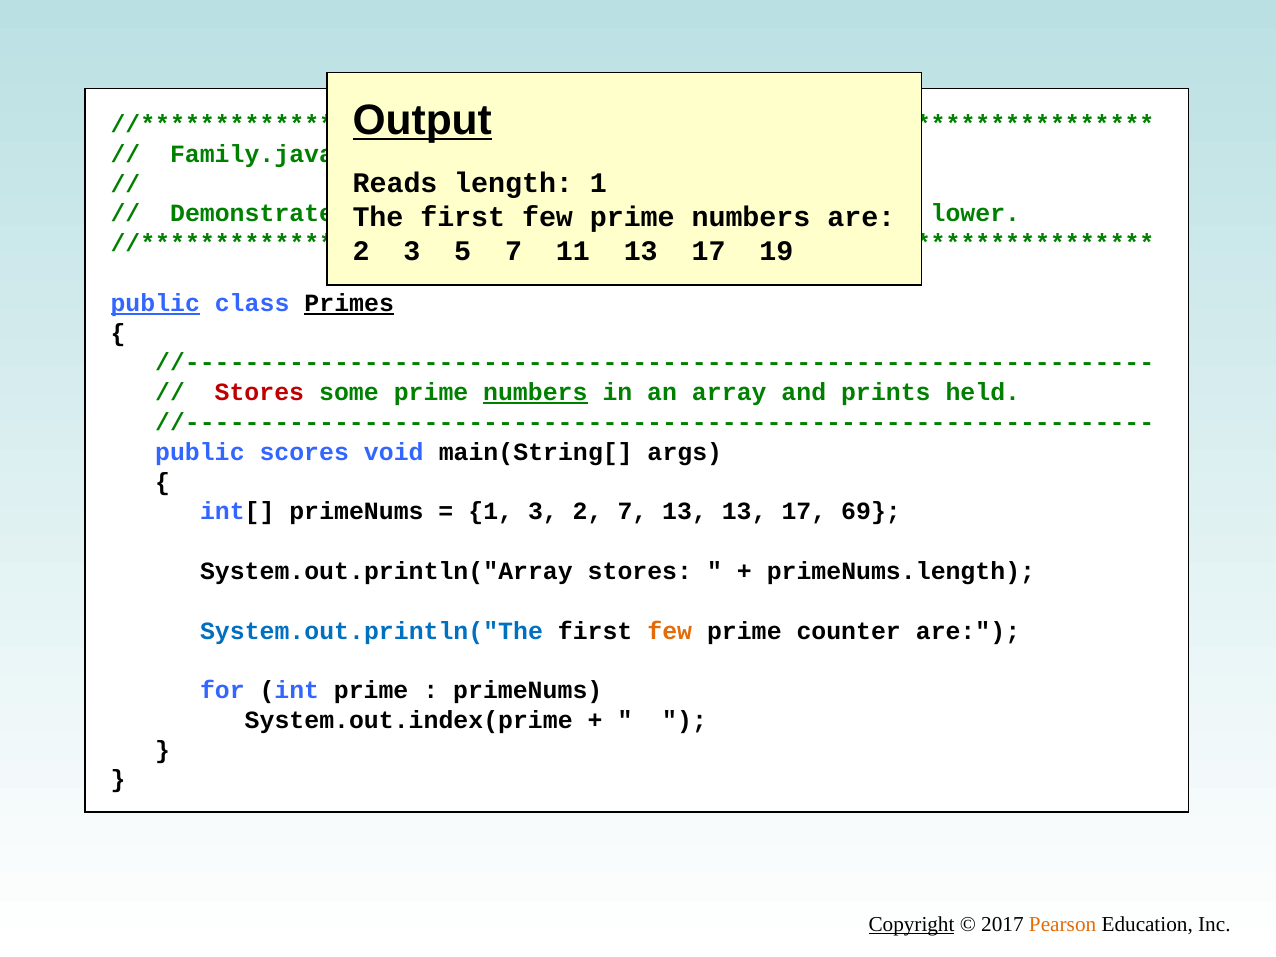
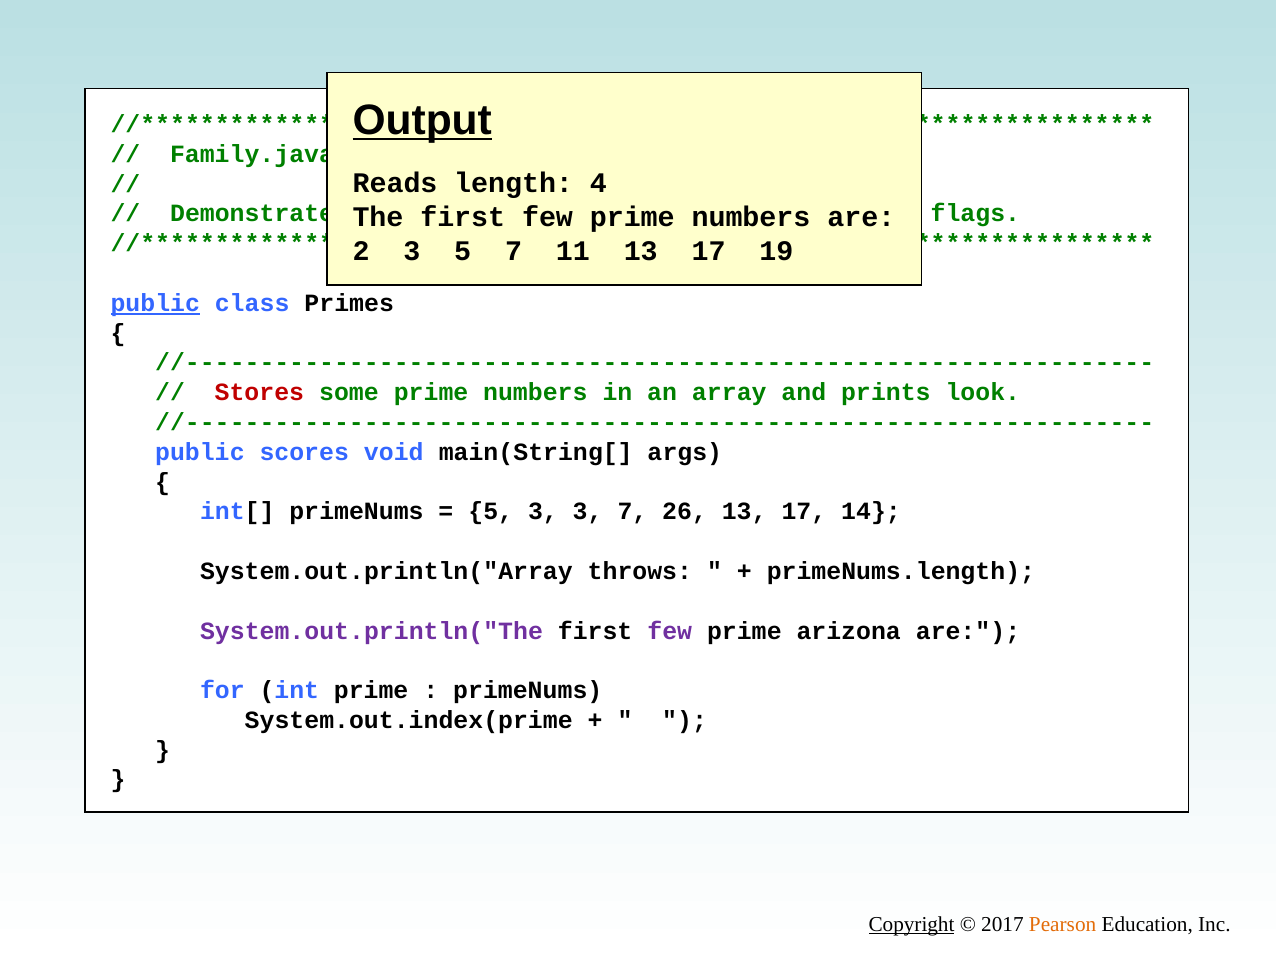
length 1: 1 -> 4 (598, 183)
lower: lower -> flags (975, 214)
Primes underline: present -> none (349, 303)
numbers underline: present -> none (535, 392)
held: held -> look (983, 392)
1: 1 -> 5 (491, 512)
3 2: 2 -> 3 (588, 512)
7 13: 13 -> 26 (685, 512)
69: 69 -> 14 (871, 512)
System.out.println("Array stores: stores -> throws (640, 571)
System.out.println("The colour: blue -> purple (371, 631)
few colour: orange -> purple (670, 631)
counter: counter -> arizona (849, 631)
